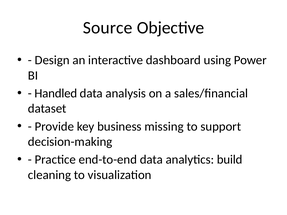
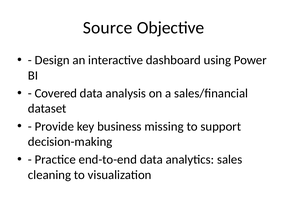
Handled: Handled -> Covered (56, 93)
build: build -> sales (230, 160)
